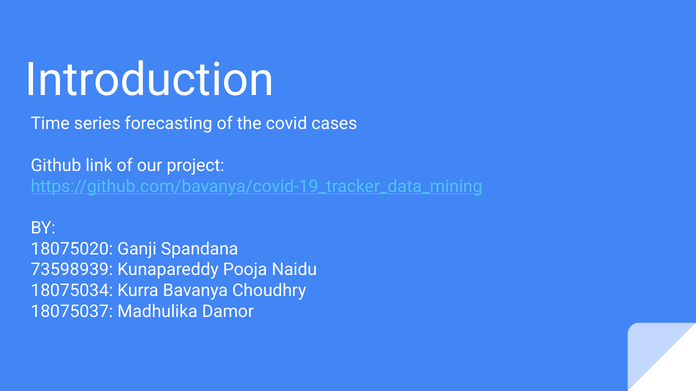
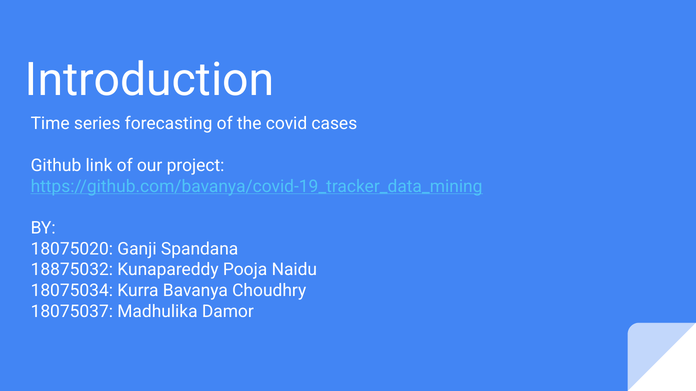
73598939: 73598939 -> 18875032 (72, 270)
